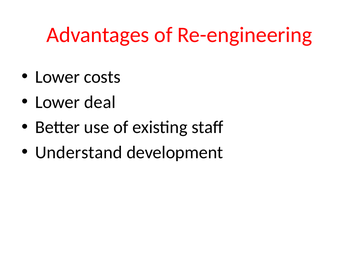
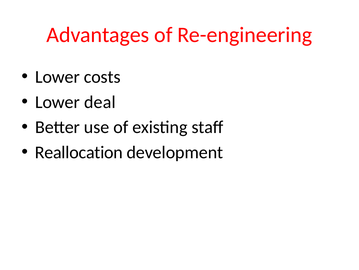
Understand: Understand -> Reallocation (79, 152)
